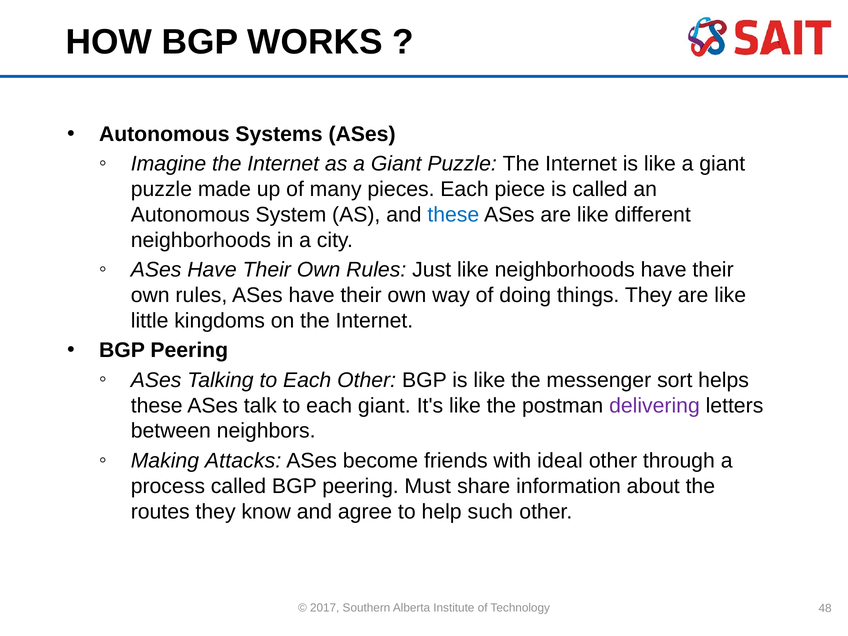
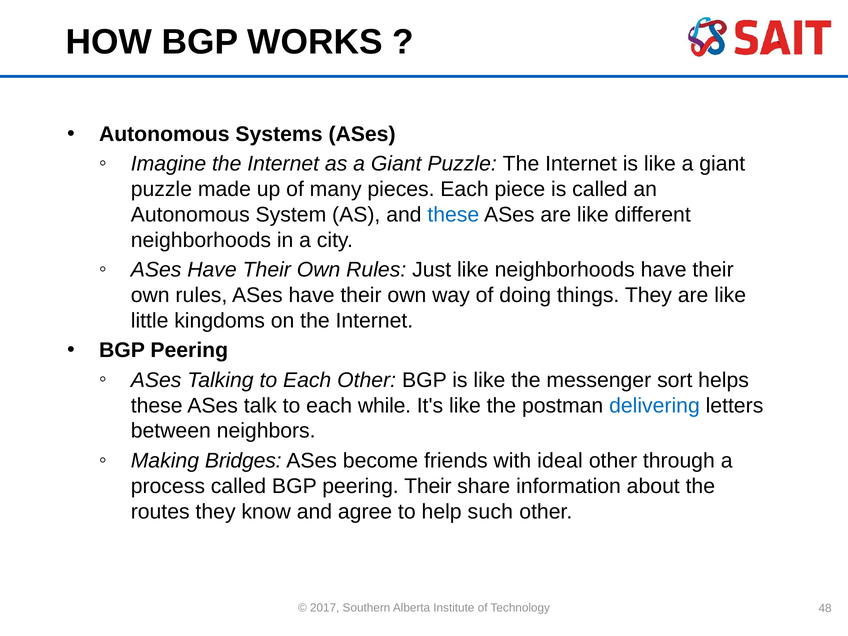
each giant: giant -> while (385, 406)
delivering colour: purple -> blue (654, 406)
Attacks: Attacks -> Bridges (243, 461)
peering Must: Must -> Their (428, 486)
